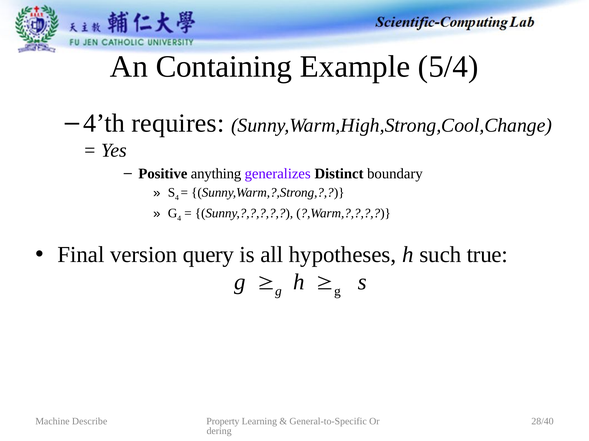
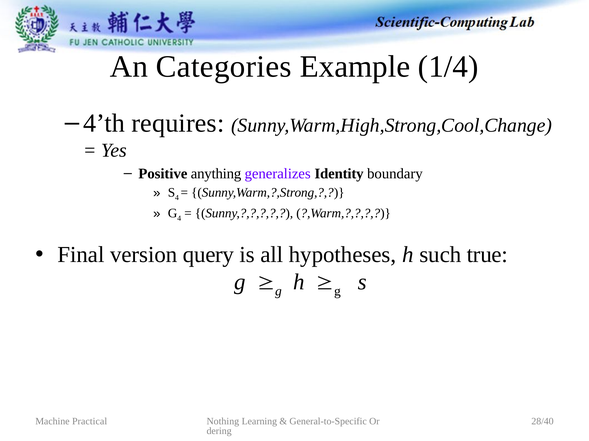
Containing: Containing -> Categories (224, 67)
5/4: 5/4 -> 1/4 (448, 67)
Distinct: Distinct -> Identity (339, 174)
Describe: Describe -> Practical (90, 422)
Property: Property -> Nothing (223, 422)
